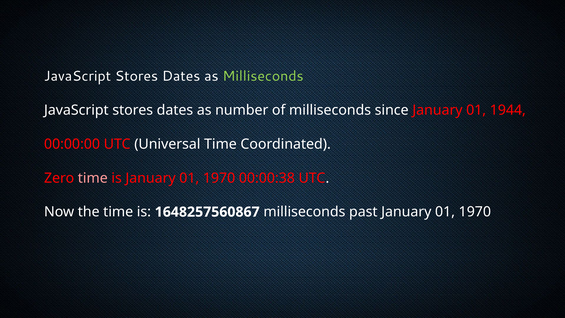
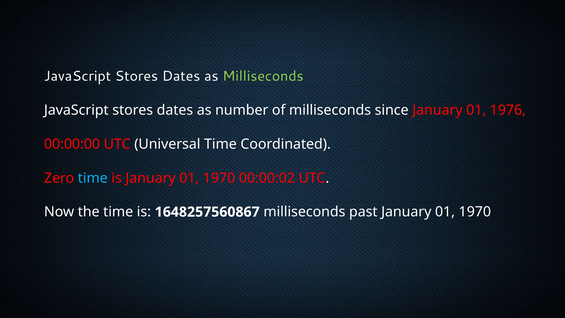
1944: 1944 -> 1976 (508, 110)
time colour: pink -> light blue (93, 178)
00:00:38: 00:00:38 -> 00:00:02 (267, 178)
